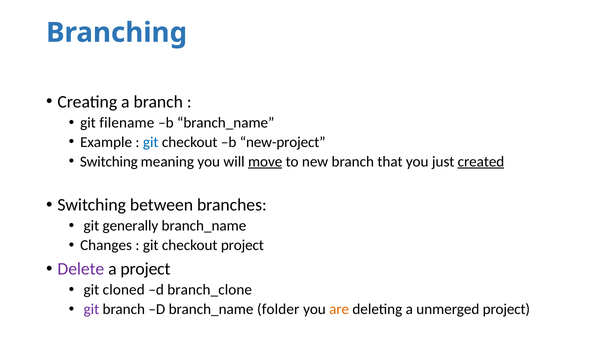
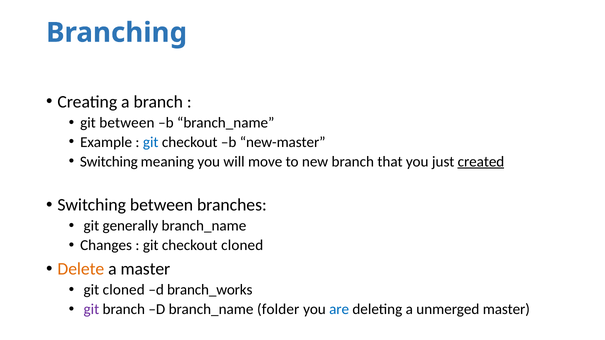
git filename: filename -> between (127, 123)
new-project: new-project -> new-master (283, 142)
move underline: present -> none (265, 162)
checkout project: project -> cloned (242, 245)
Delete colour: purple -> orange (81, 269)
a project: project -> master (145, 269)
branch_clone: branch_clone -> branch_works (210, 290)
are colour: orange -> blue (339, 310)
unmerged project: project -> master (506, 310)
